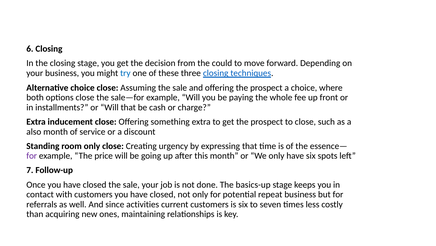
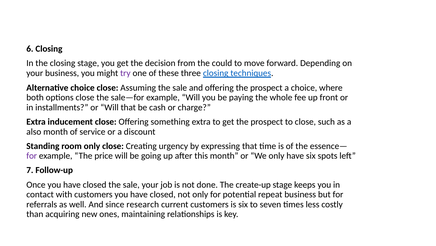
try colour: blue -> purple (125, 73)
basics-up: basics-up -> create-up (253, 184)
activities: activities -> research (143, 204)
